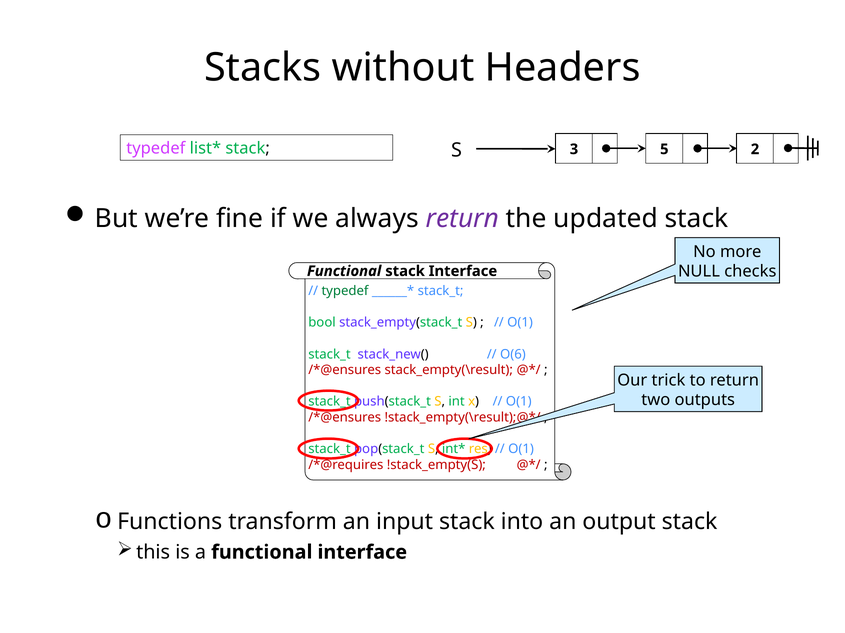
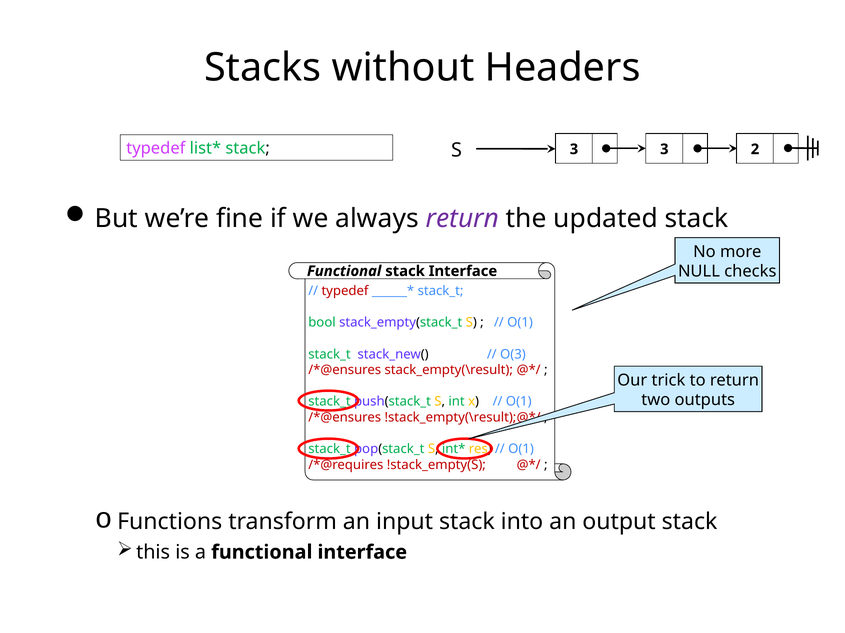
3 5: 5 -> 3 (664, 149)
typedef colour: green -> red (345, 291)
O(6: O(6 -> O(3 (513, 355)
